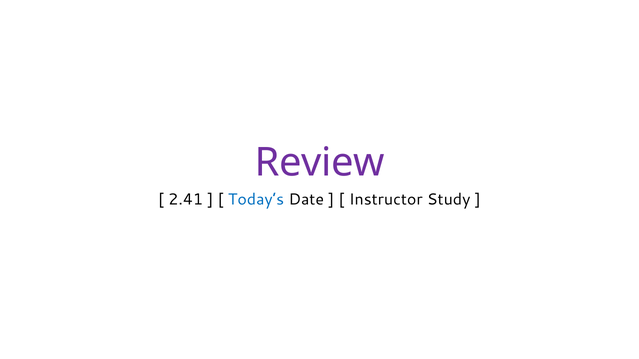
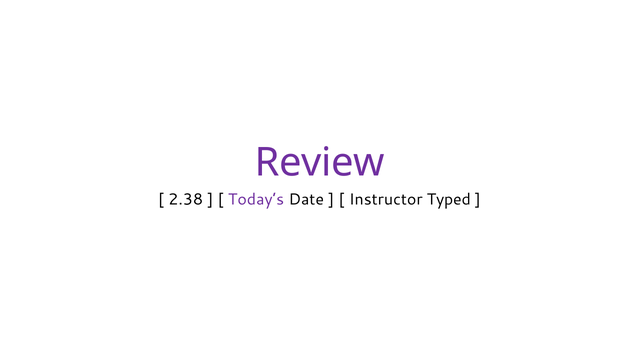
2.41: 2.41 -> 2.38 (186, 199)
Today’s colour: blue -> purple (256, 199)
Study: Study -> Typed (449, 199)
